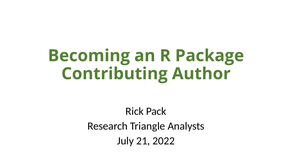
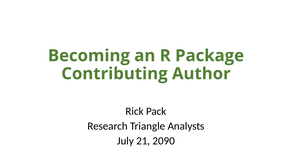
2022: 2022 -> 2090 (164, 141)
